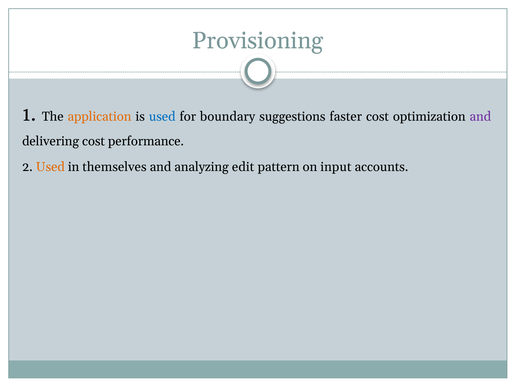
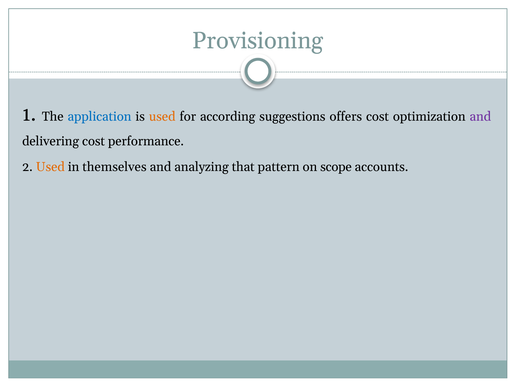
application colour: orange -> blue (100, 117)
used colour: blue -> orange (162, 117)
boundary: boundary -> according (228, 117)
faster: faster -> offers (346, 117)
edit: edit -> that (243, 167)
input: input -> scope (336, 167)
